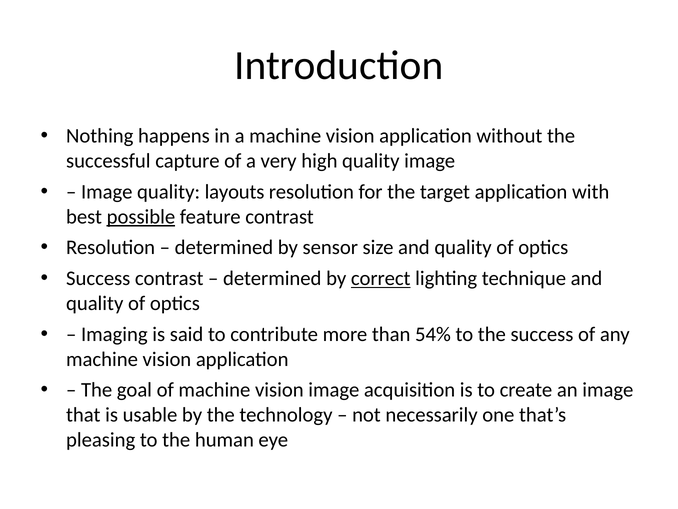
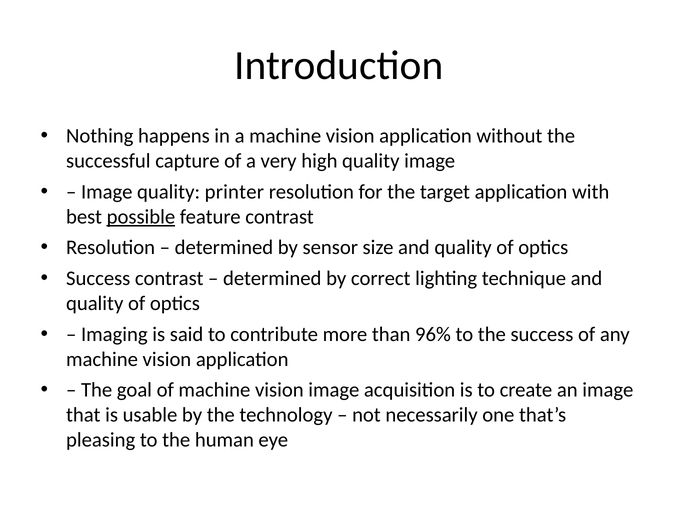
layouts: layouts -> printer (234, 192)
correct underline: present -> none (381, 278)
54%: 54% -> 96% (433, 334)
